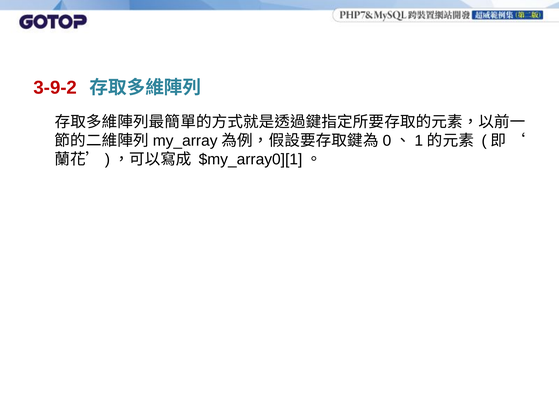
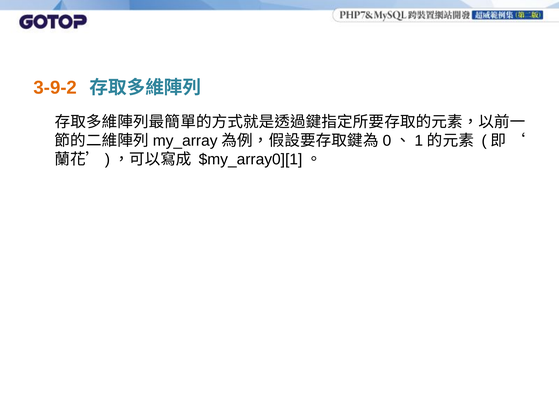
3-9-2 colour: red -> orange (55, 88)
